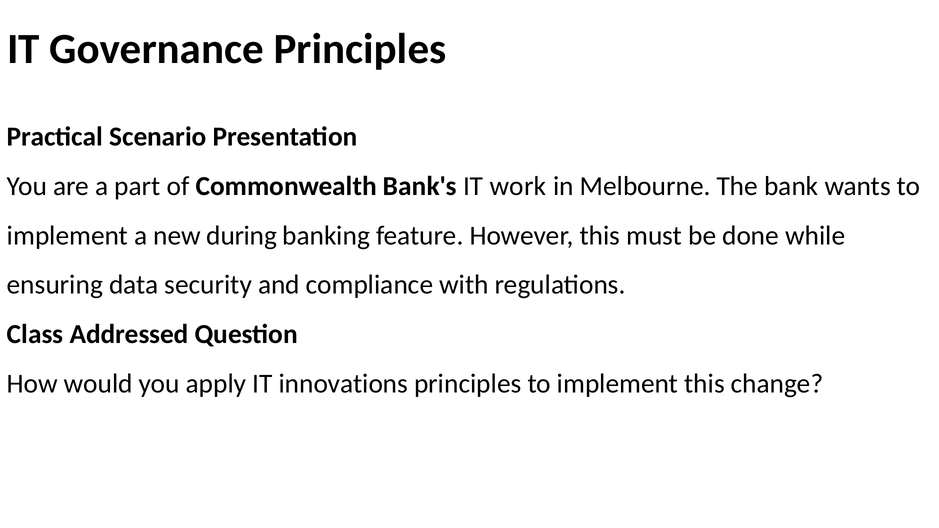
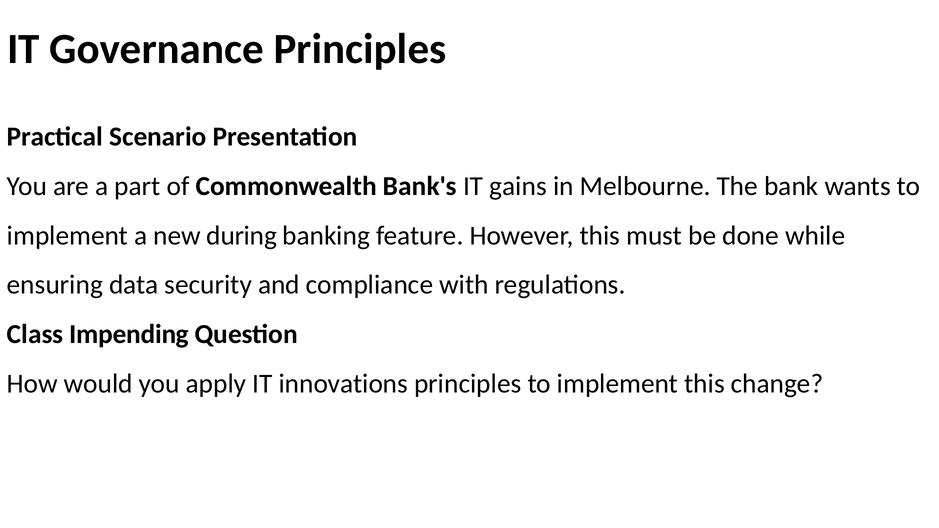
work: work -> gains (518, 186)
Addressed: Addressed -> Impending (129, 334)
